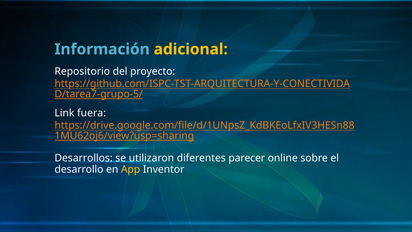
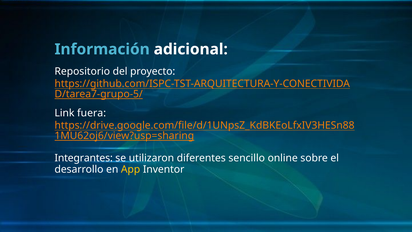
adicional colour: yellow -> white (191, 49)
Desarrollos: Desarrollos -> Integrantes (84, 158)
parecer: parecer -> sencillo (247, 158)
